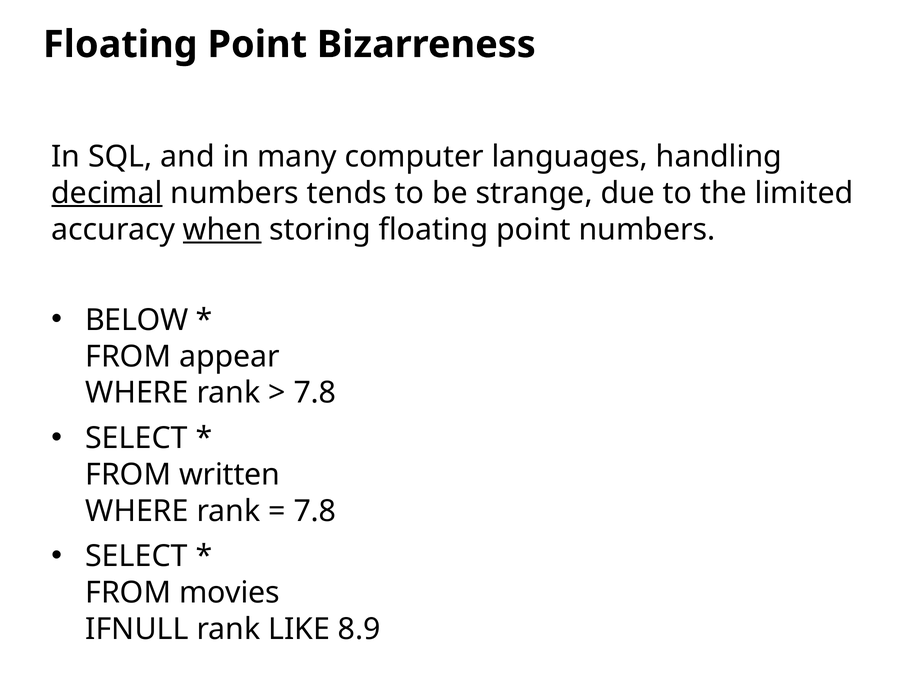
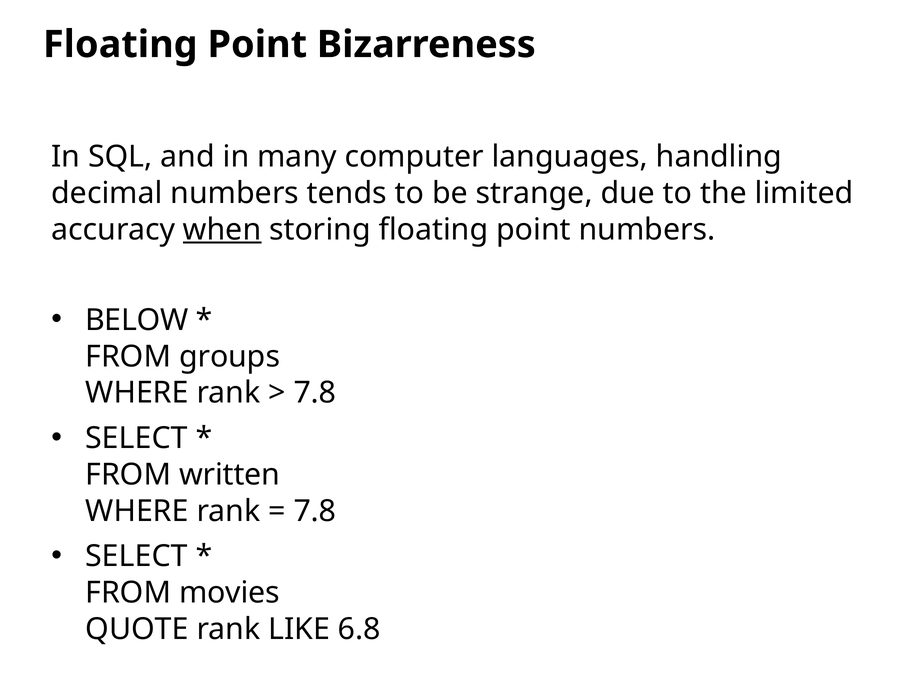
decimal underline: present -> none (107, 193)
appear: appear -> groups (230, 356)
IFNULL: IFNULL -> QUOTE (137, 629)
8.9: 8.9 -> 6.8 (359, 629)
